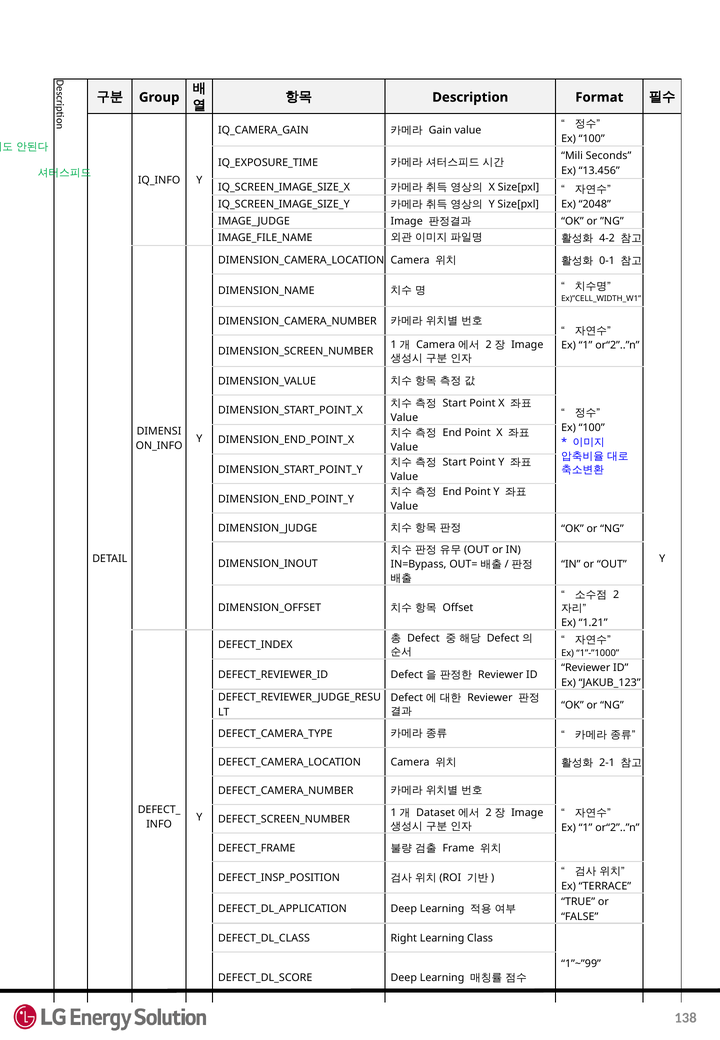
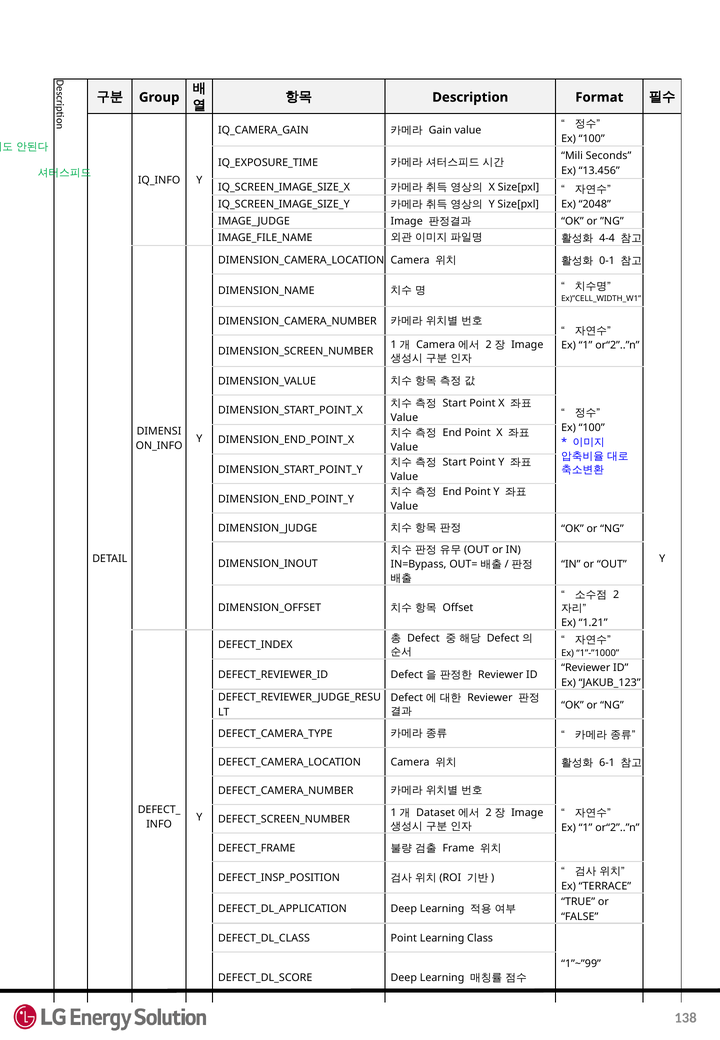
4-2: 4-2 -> 4-4 (607, 238)
2-1: 2-1 -> 6-1 (607, 763)
Right: Right -> Point (404, 938)
